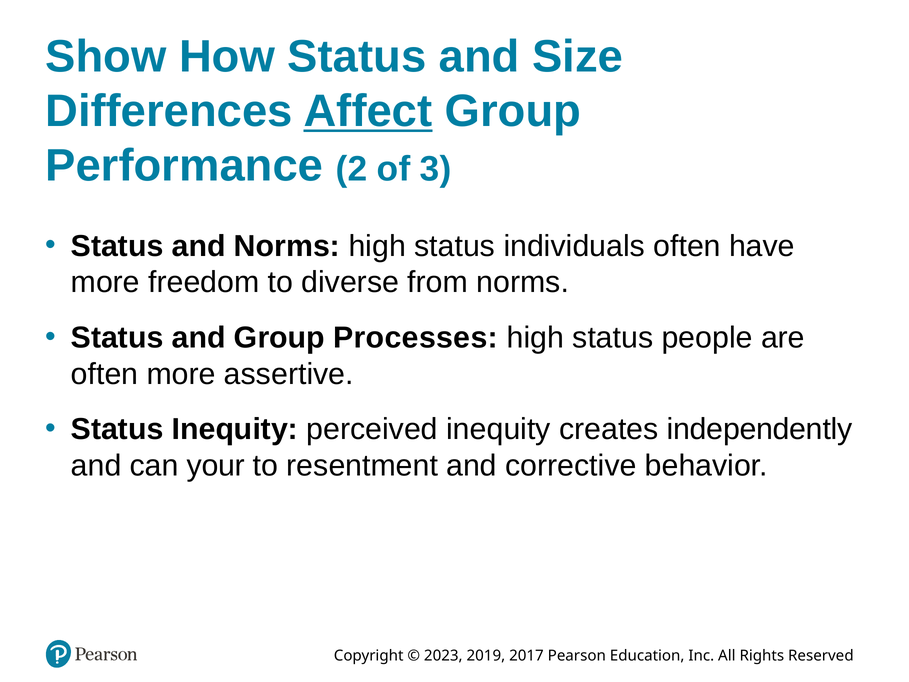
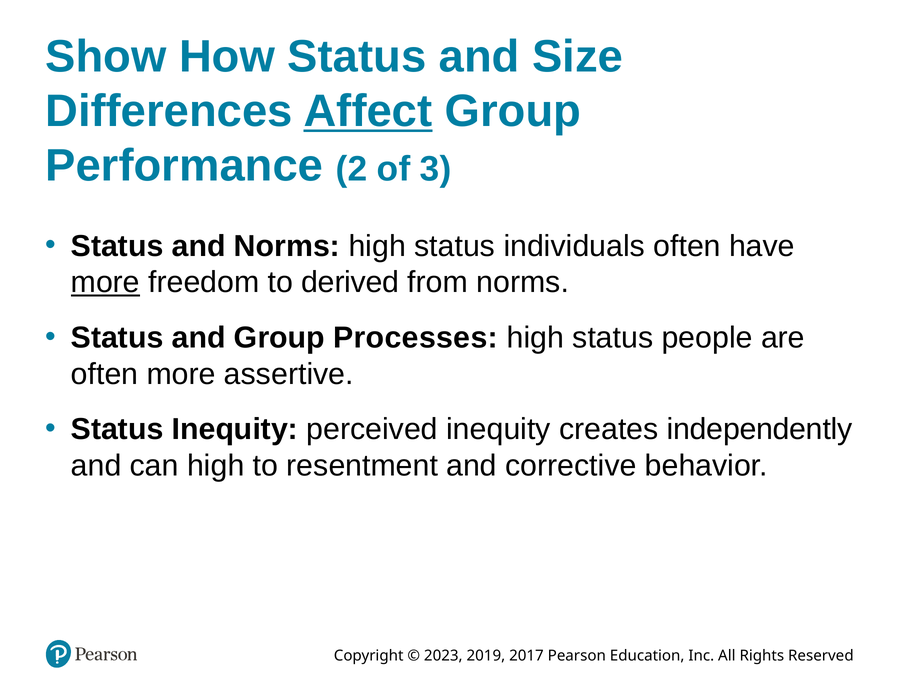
more underline: none -> present (105, 282)
diverse: diverse -> derived (350, 282)
can your: your -> high (216, 466)
